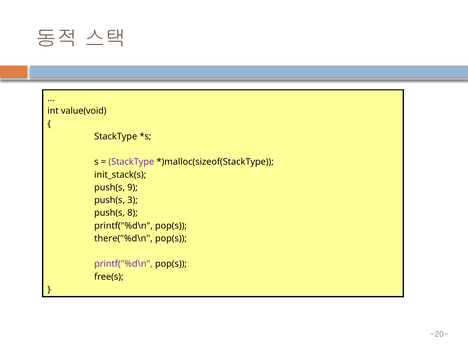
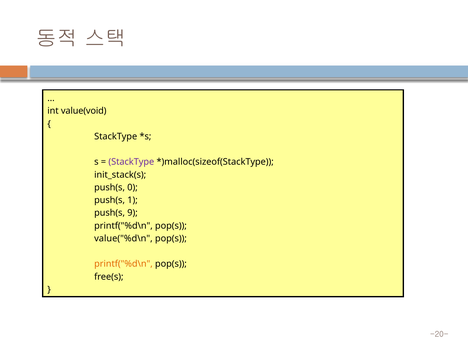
9: 9 -> 0 (133, 187)
3: 3 -> 1 (133, 200)
8: 8 -> 9 (133, 213)
there("%d\n: there("%d\n -> value("%d\n (123, 238)
printf("%d\n colour: purple -> orange (123, 264)
